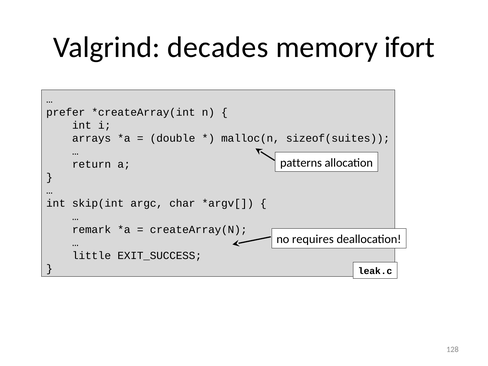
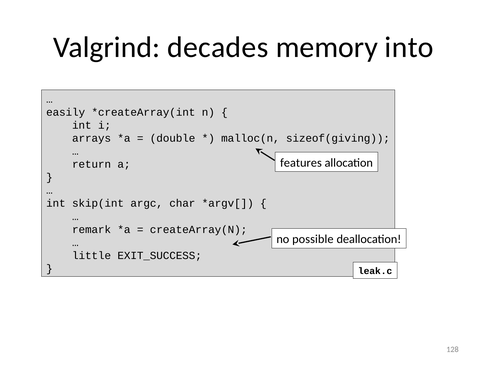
ifort: ifort -> into (409, 47)
prefer: prefer -> easily (66, 112)
sizeof(suites: sizeof(suites -> sizeof(giving (338, 138)
patterns: patterns -> features (301, 163)
requires: requires -> possible (313, 239)
